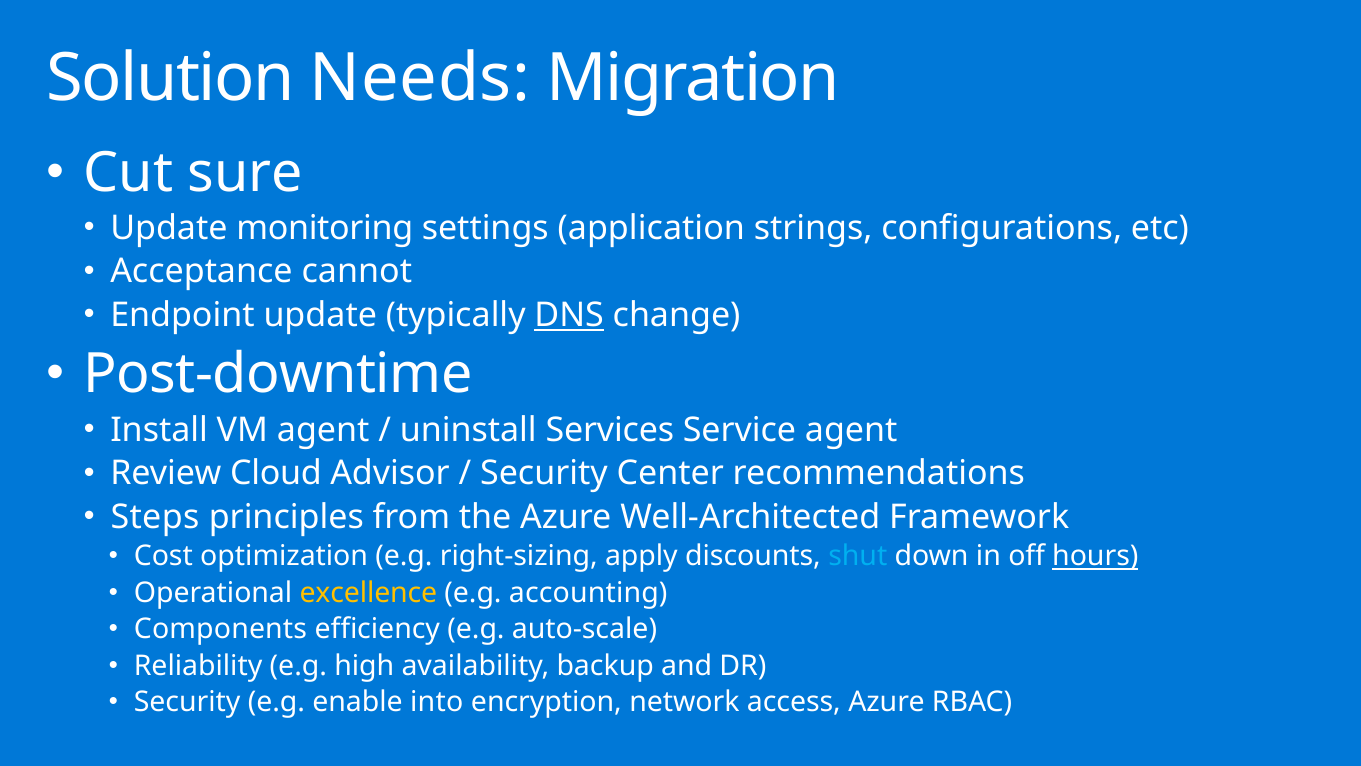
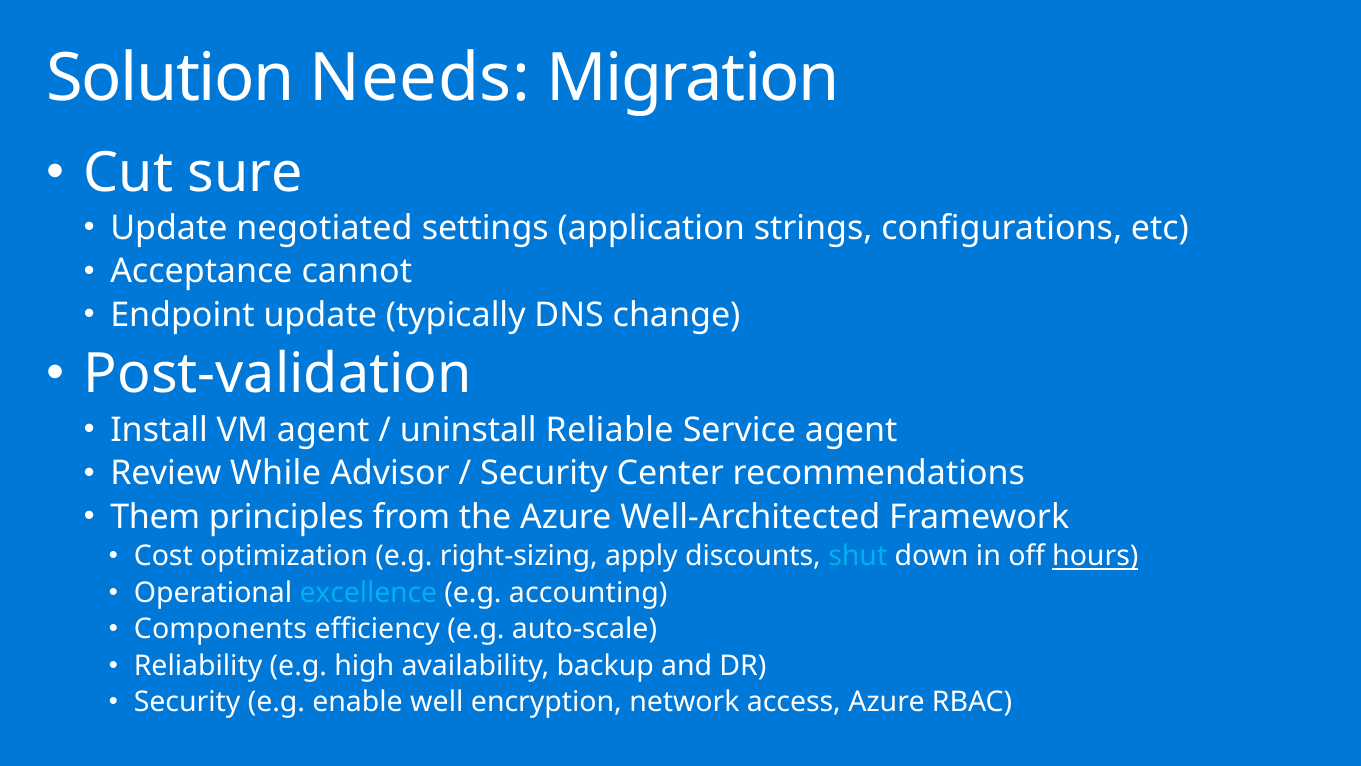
monitoring: monitoring -> negotiated (325, 228)
DNS underline: present -> none (569, 315)
Post-downtime: Post-downtime -> Post-validation (278, 374)
Services: Services -> Reliable (610, 430)
Cloud: Cloud -> While (276, 473)
Steps: Steps -> Them (155, 517)
excellence colour: yellow -> light blue (368, 593)
into: into -> well (437, 702)
